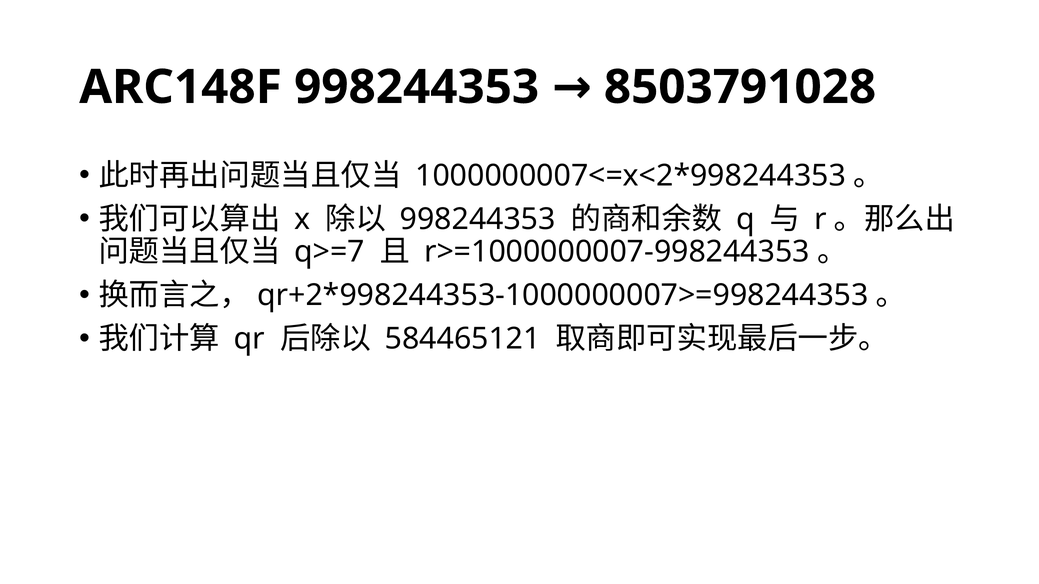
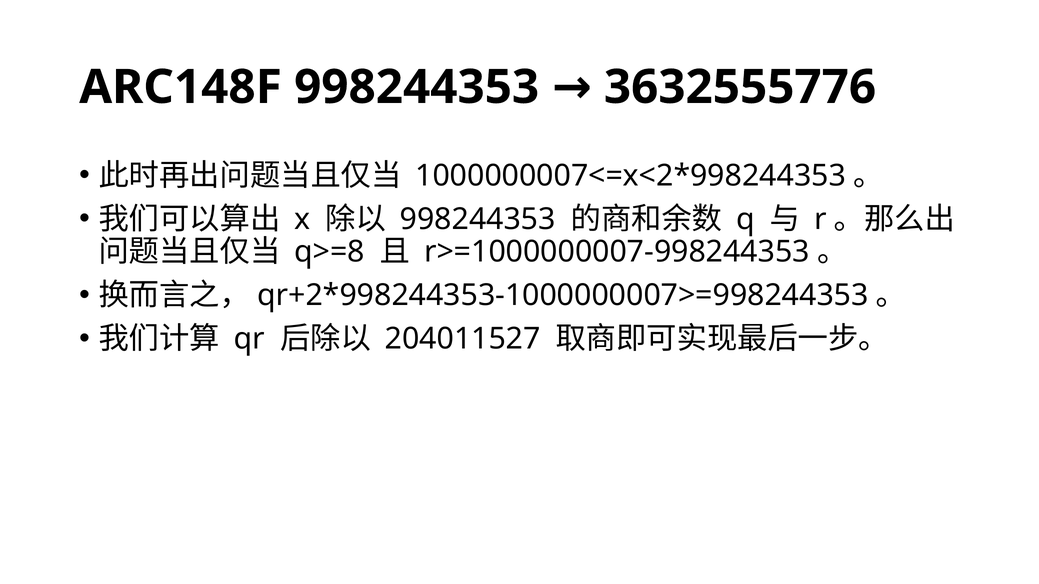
8503791028: 8503791028 -> 3632555776 (740, 87)
q>=7: q>=7 -> q>=8 (330, 252)
584465121: 584465121 -> 204011527 (463, 339)
